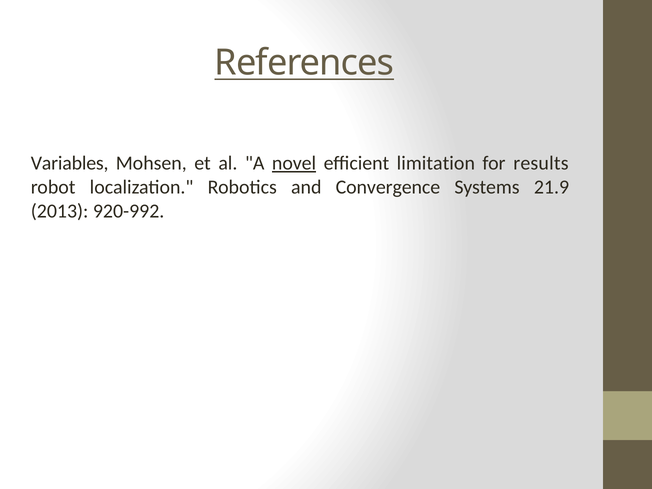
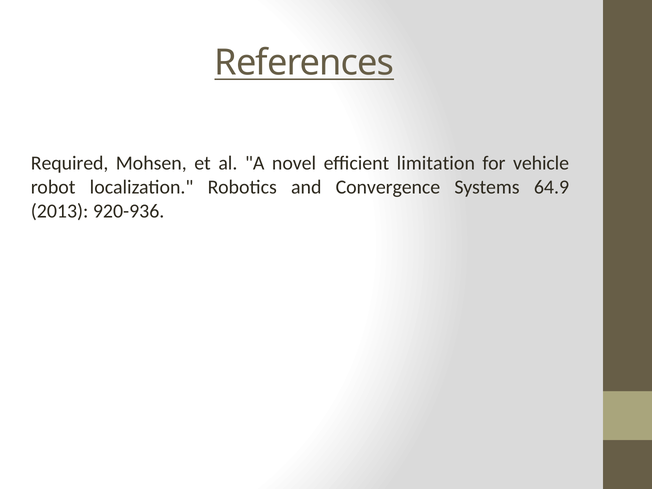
Variables: Variables -> Required (70, 163)
novel underline: present -> none (294, 163)
results: results -> vehicle (541, 163)
21.9: 21.9 -> 64.9 (552, 187)
920-992: 920-992 -> 920-936 (129, 211)
